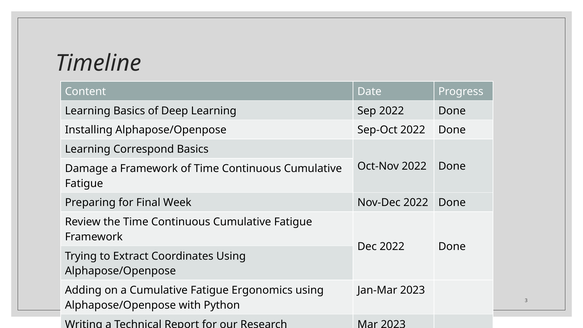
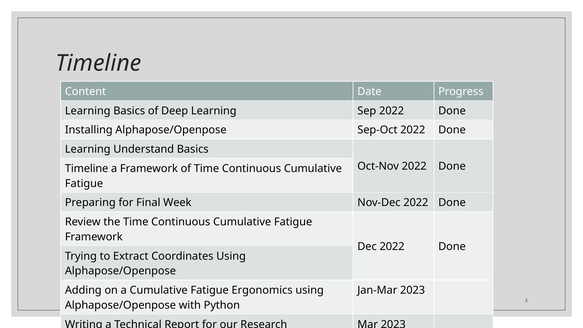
Correspond: Correspond -> Understand (144, 149)
Damage: Damage -> Timeline (87, 169)
